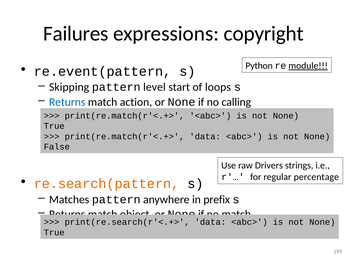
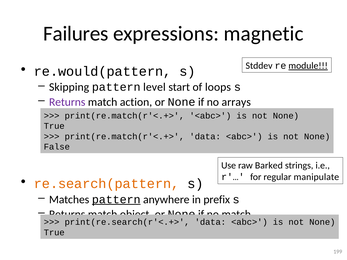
copyright: copyright -> magnetic (264, 34)
Python: Python -> Stddev (259, 66)
re.event(pattern: re.event(pattern -> re.would(pattern (103, 72)
Returns colour: blue -> purple (67, 102)
calling: calling -> arrays (236, 102)
Drivers: Drivers -> Barked (269, 166)
percentage: percentage -> manipulate (316, 177)
pattern underline: none -> present (116, 200)
